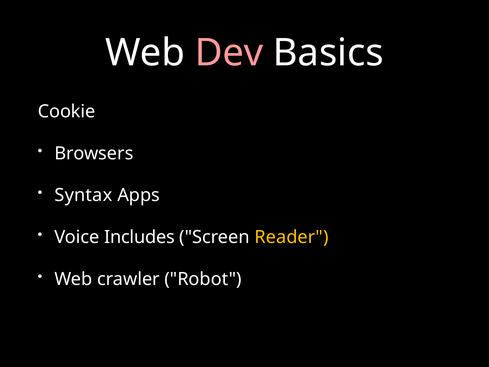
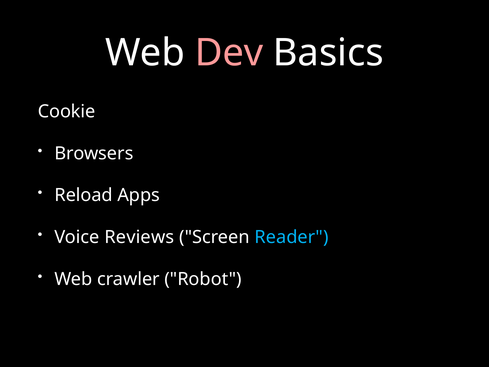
Syntax: Syntax -> Reload (84, 195)
Includes: Includes -> Reviews (139, 237)
Reader colour: yellow -> light blue (291, 237)
